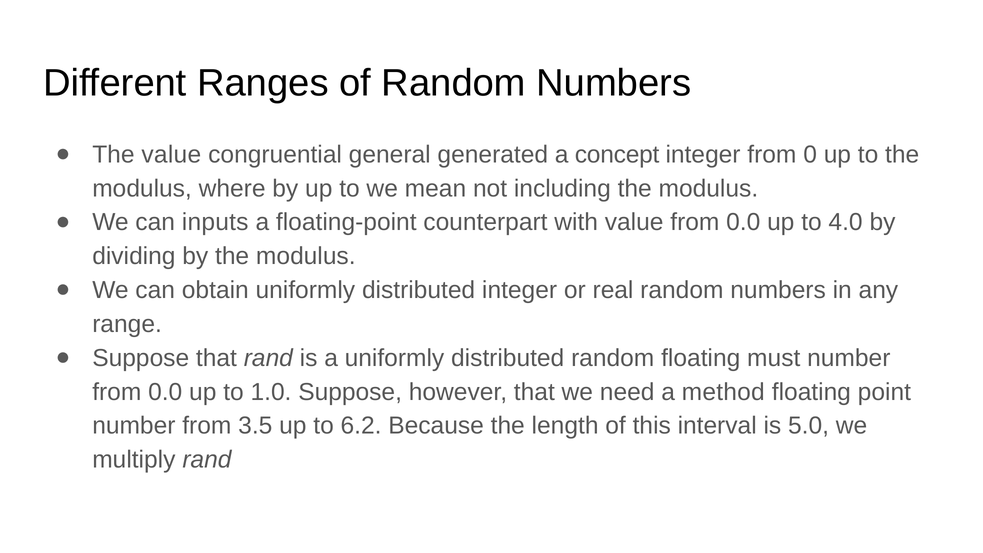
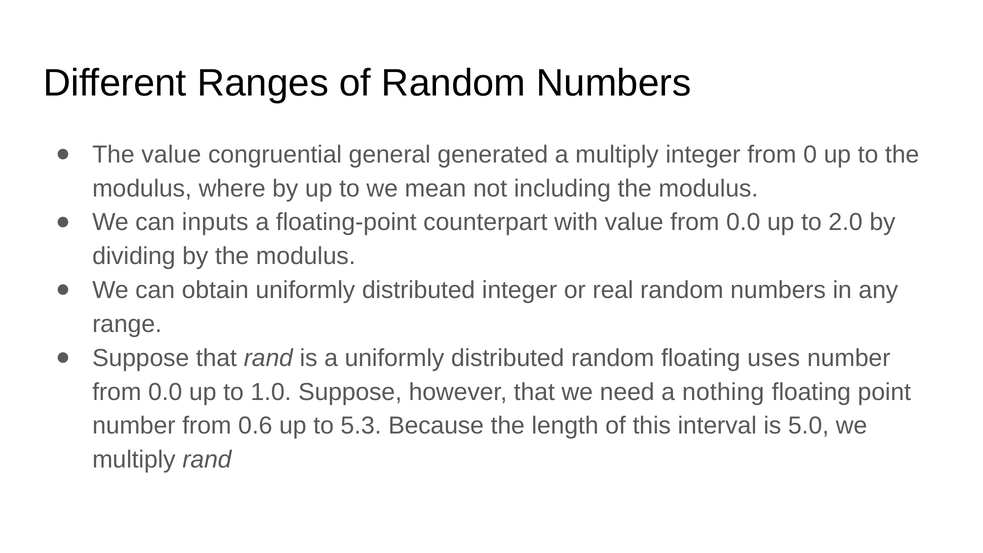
a concept: concept -> multiply (617, 155)
4.0: 4.0 -> 2.0 (846, 222)
must: must -> uses (774, 358)
method: method -> nothing (723, 392)
3.5: 3.5 -> 0.6 (255, 426)
6.2: 6.2 -> 5.3 (361, 426)
